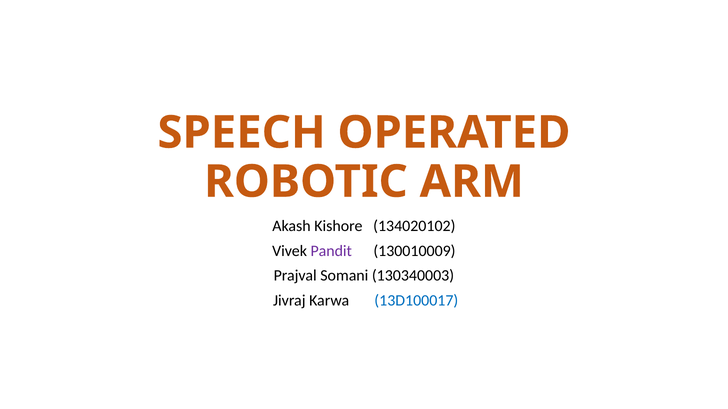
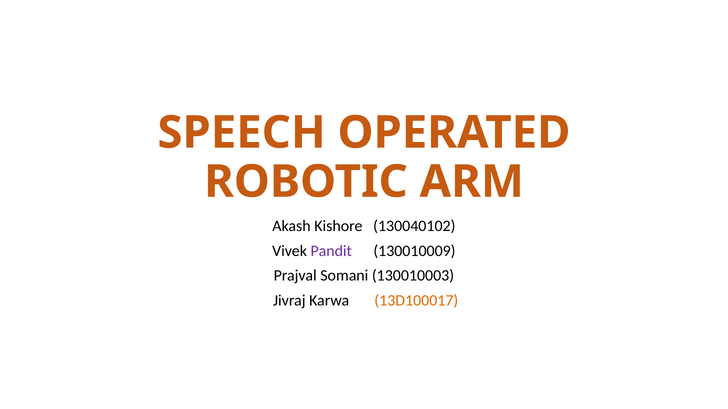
134020102: 134020102 -> 130040102 (414, 226)
130340003: 130340003 -> 130010003 (413, 276)
13D100017 colour: blue -> orange (416, 301)
